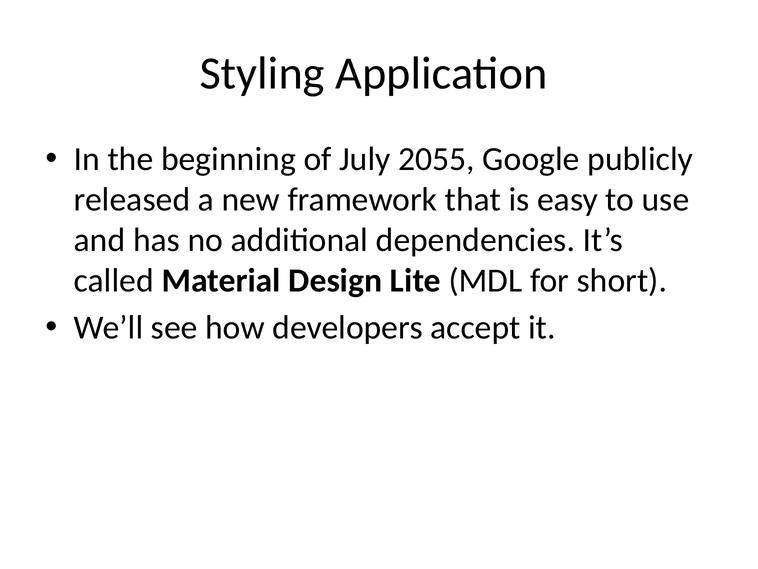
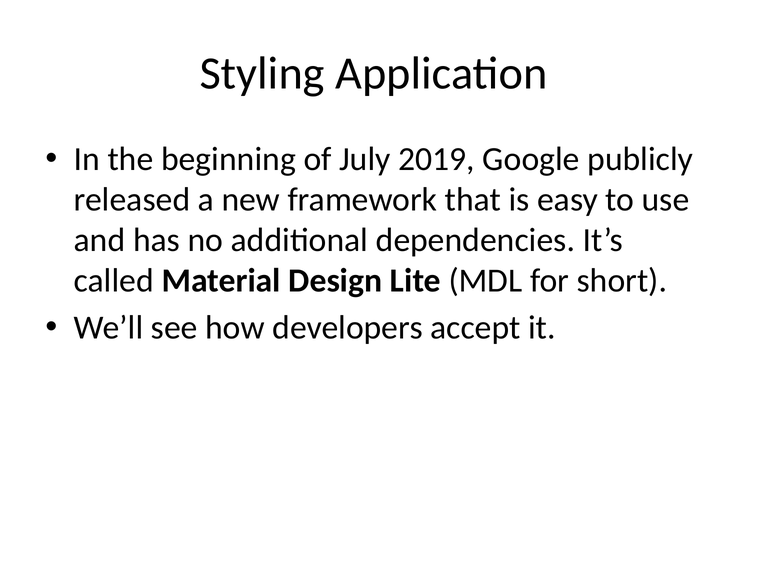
2055: 2055 -> 2019 (437, 159)
